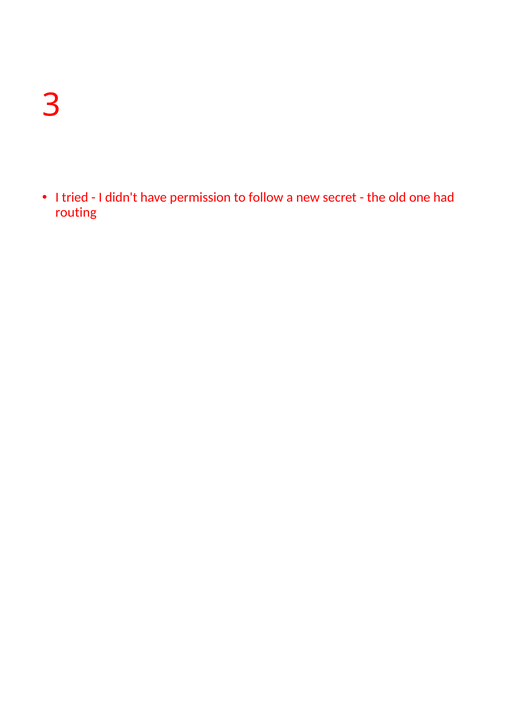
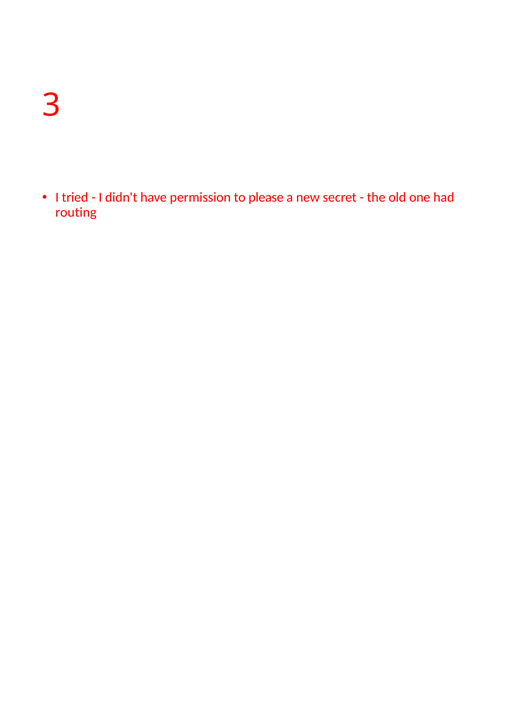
follow: follow -> please (266, 197)
